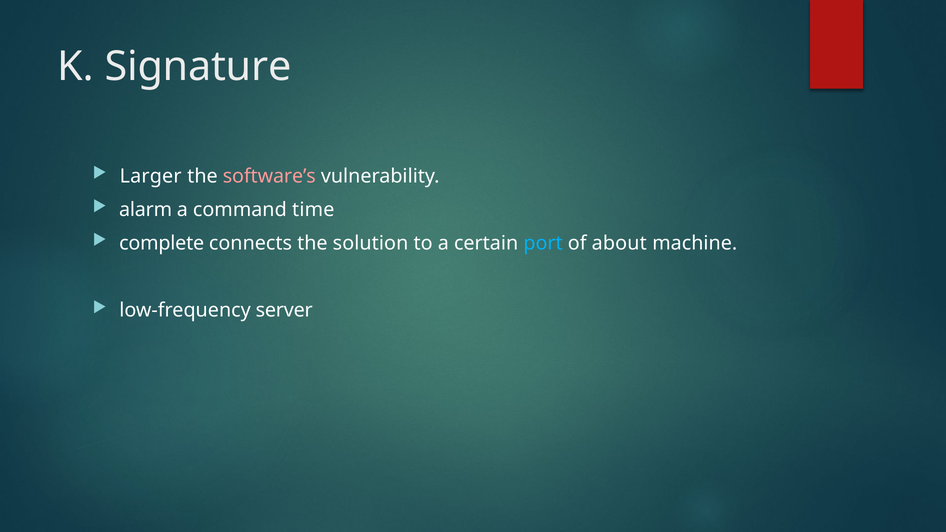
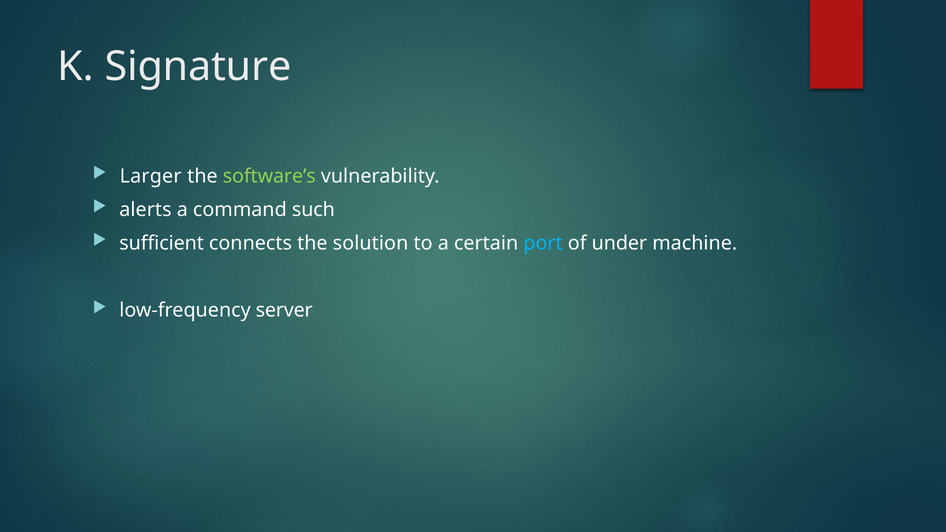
software’s colour: pink -> light green (269, 176)
alarm: alarm -> alerts (145, 210)
time: time -> such (313, 210)
complete: complete -> sufficient (162, 243)
about: about -> under (619, 243)
